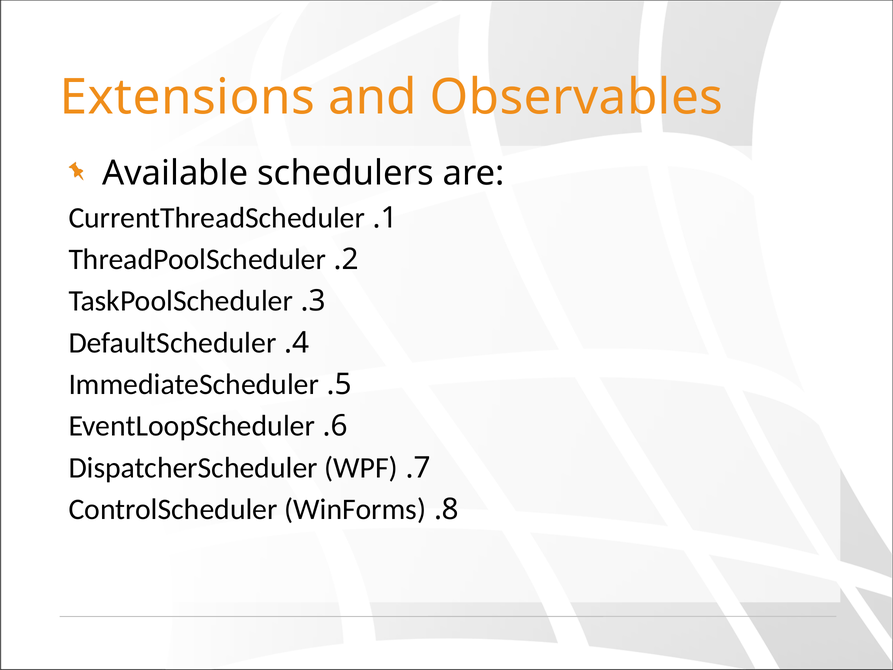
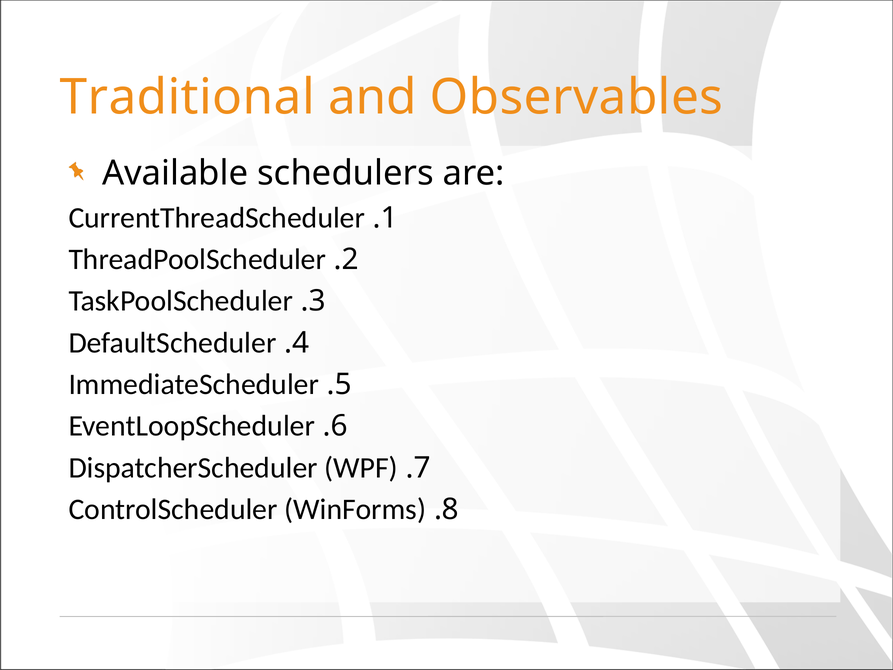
Extensions: Extensions -> Traditional (187, 97)
